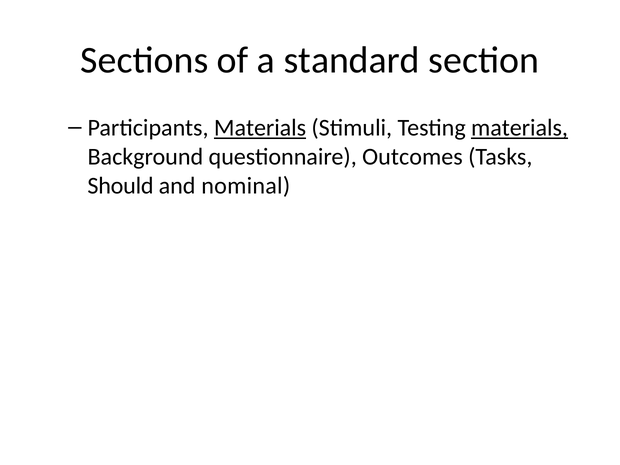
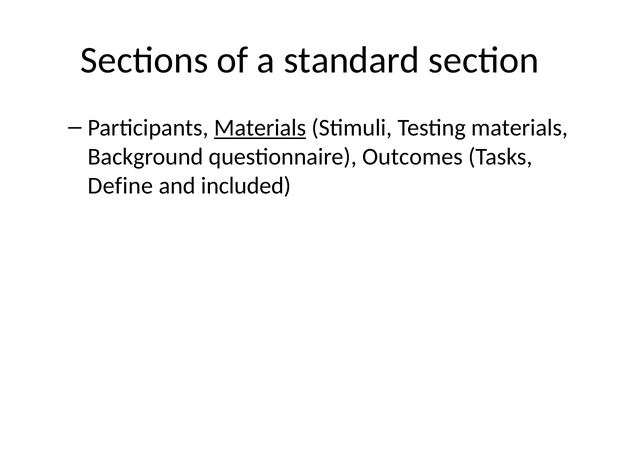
materials underline: present -> none (519, 128)
Should: Should -> Define (120, 186)
nominal: nominal -> included (246, 186)
